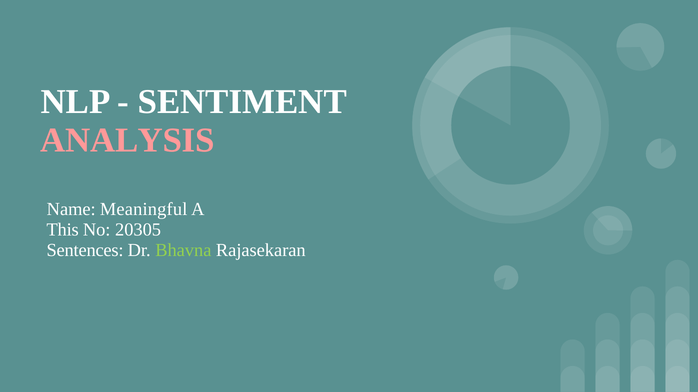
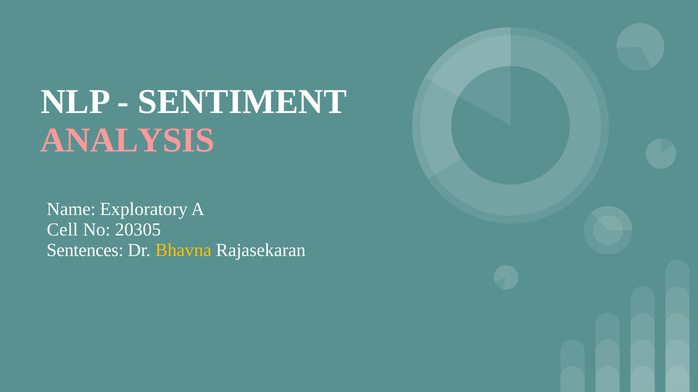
Meaningful: Meaningful -> Exploratory (144, 210)
This: This -> Cell (62, 230)
Bhavna colour: light green -> yellow (183, 250)
